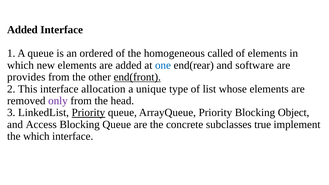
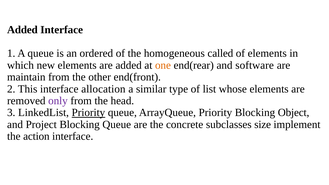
one colour: blue -> orange (163, 65)
provides: provides -> maintain (26, 77)
end(front underline: present -> none (137, 77)
unique: unique -> similar (151, 89)
Access: Access -> Project (41, 124)
true: true -> size (263, 124)
the which: which -> action (36, 136)
